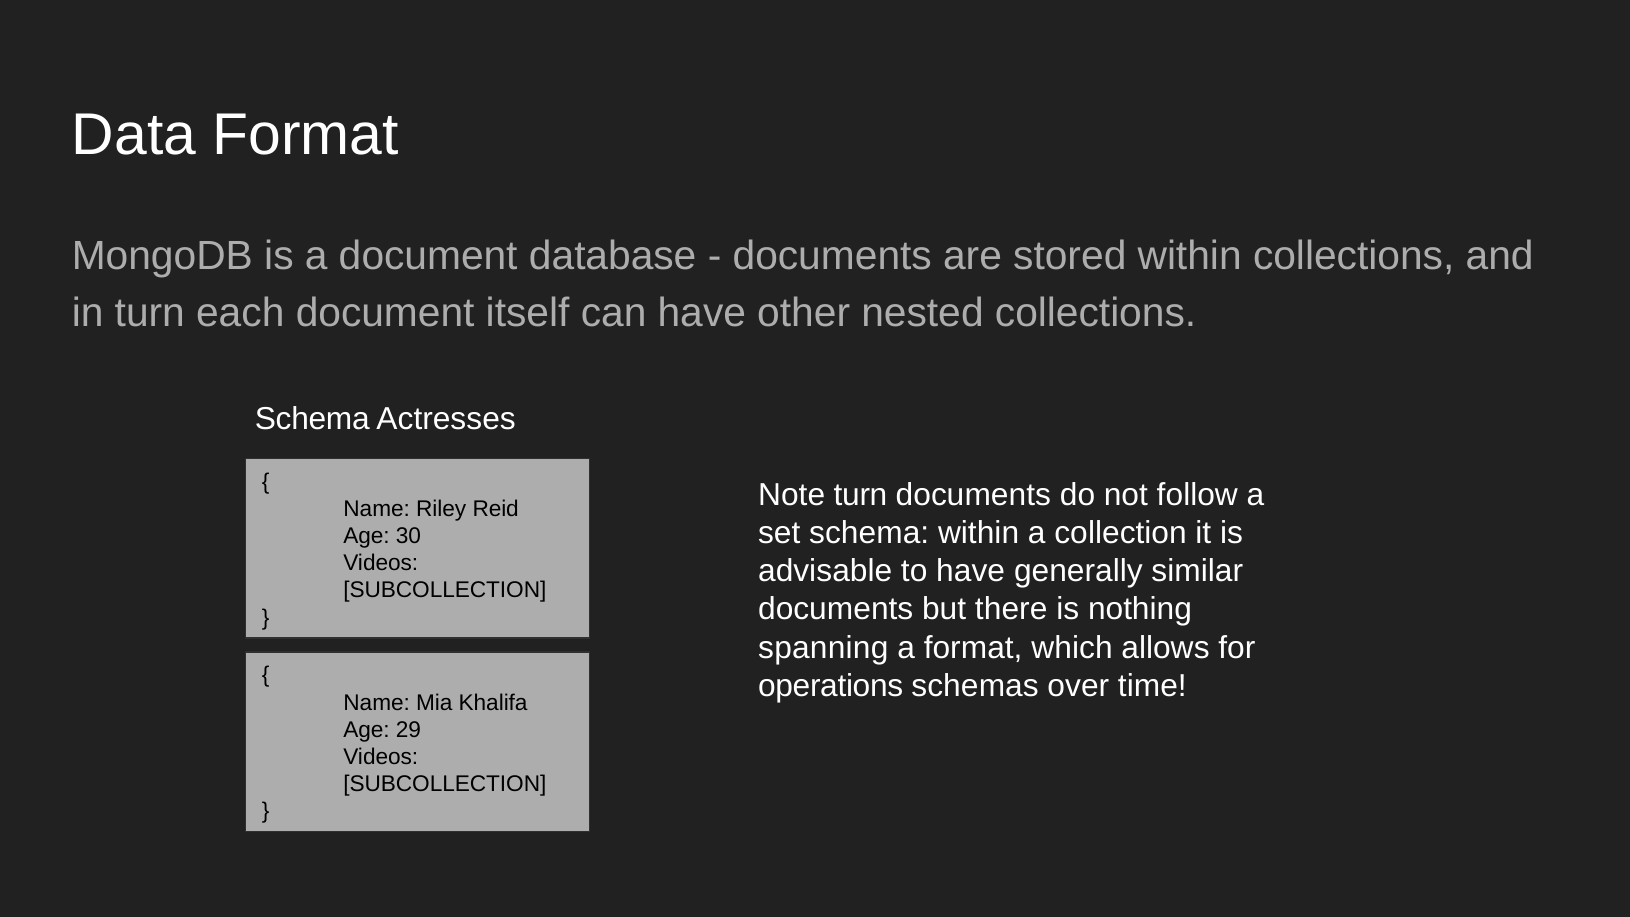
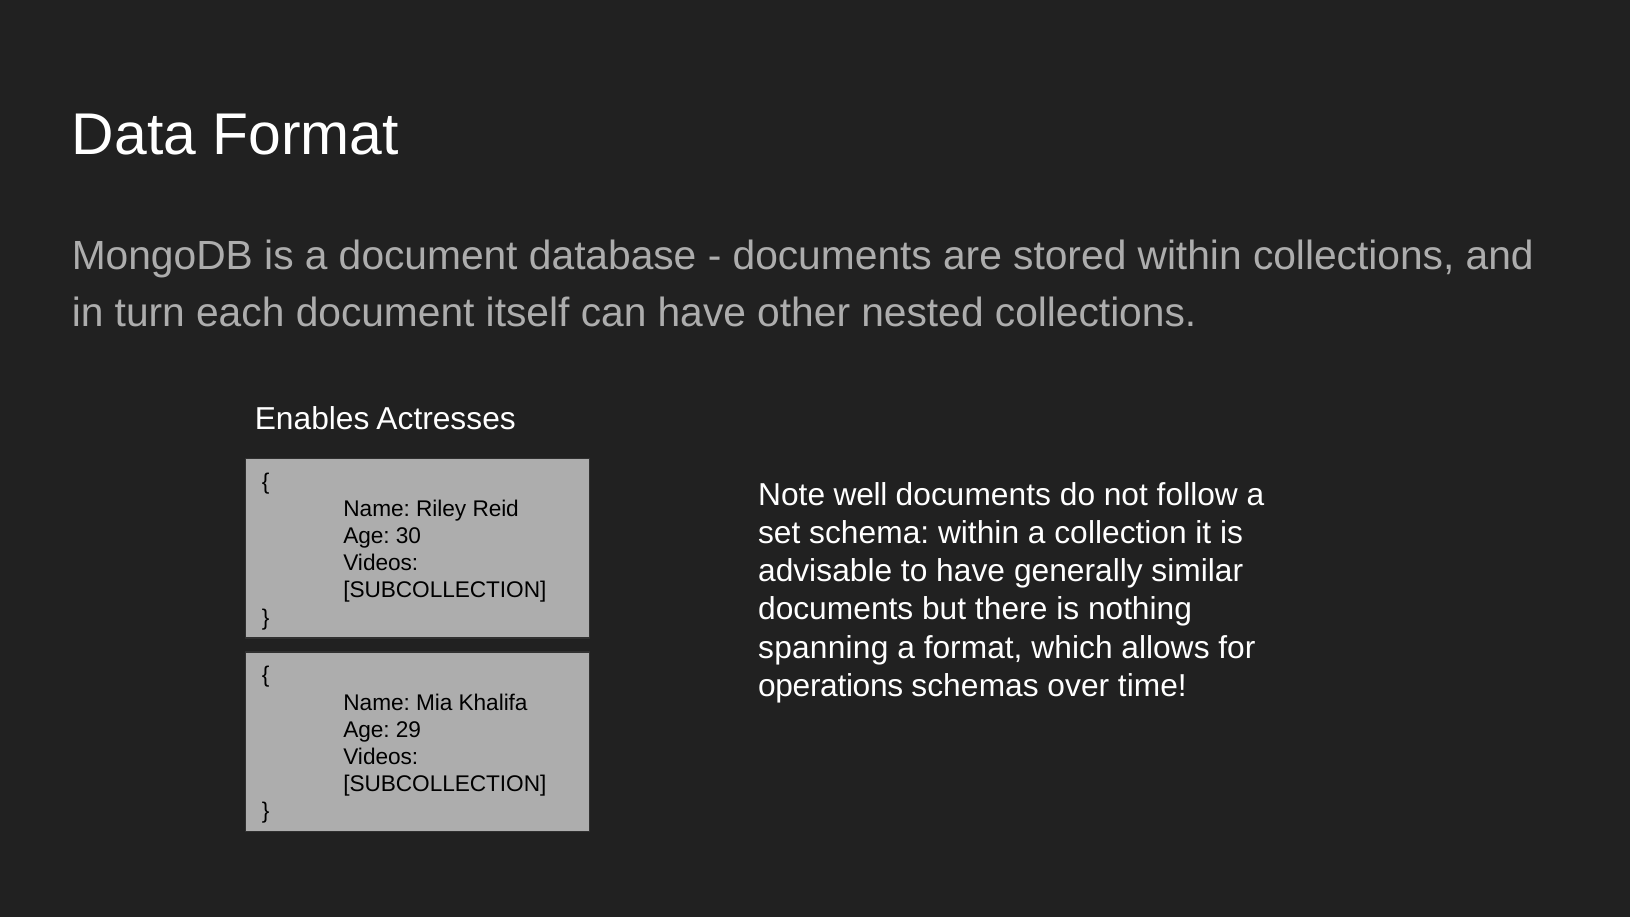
Schema: Schema -> Enables (312, 419)
Note turn: turn -> well (861, 495)
